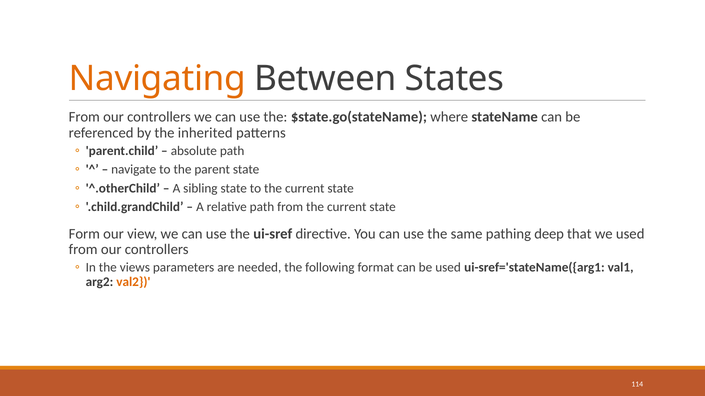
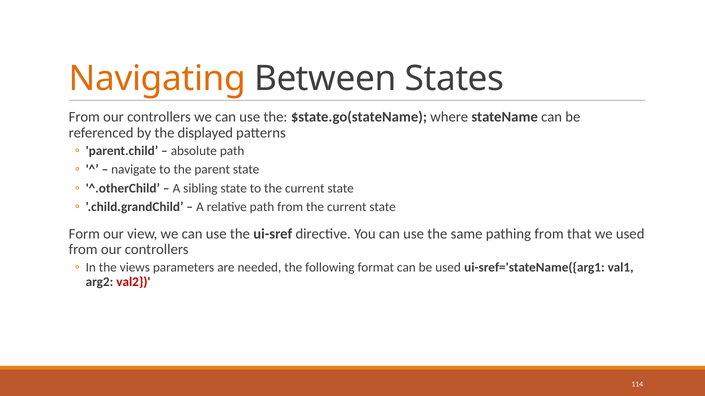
inherited: inherited -> displayed (205, 133)
pathing deep: deep -> from (549, 234)
val2 colour: orange -> red (133, 282)
